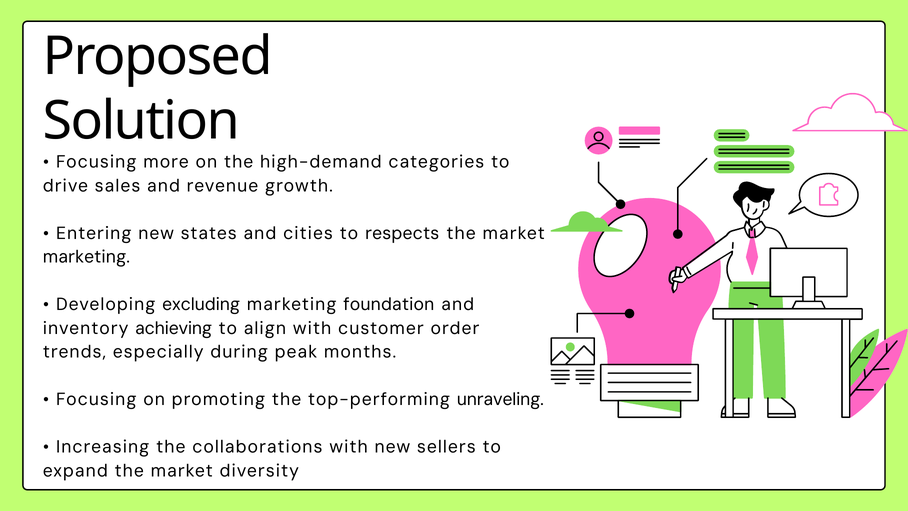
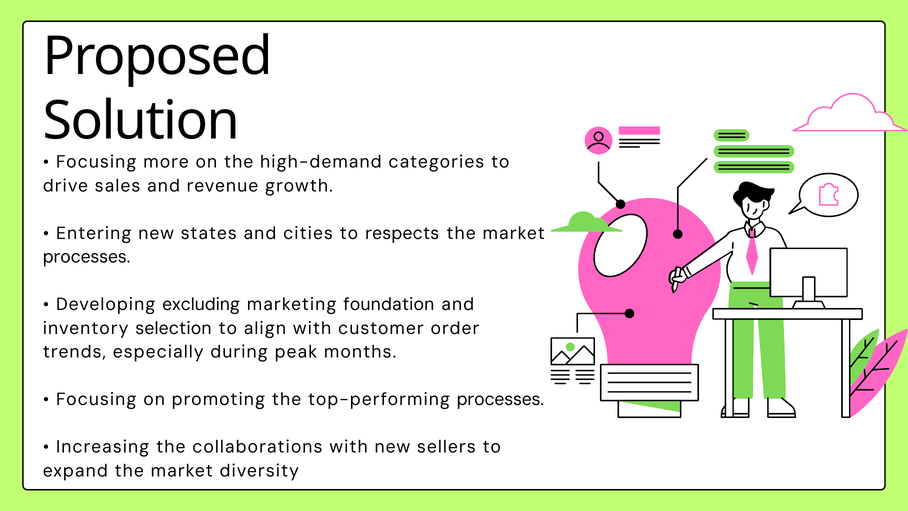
marketing: marketing -> processes (87, 257)
achieving: achieving -> selection (173, 328)
top-performing unraveling: unraveling -> processes (500, 399)
